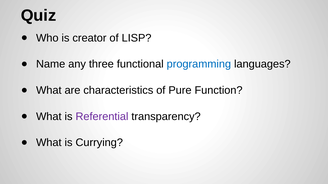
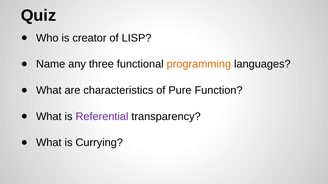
programming colour: blue -> orange (199, 64)
